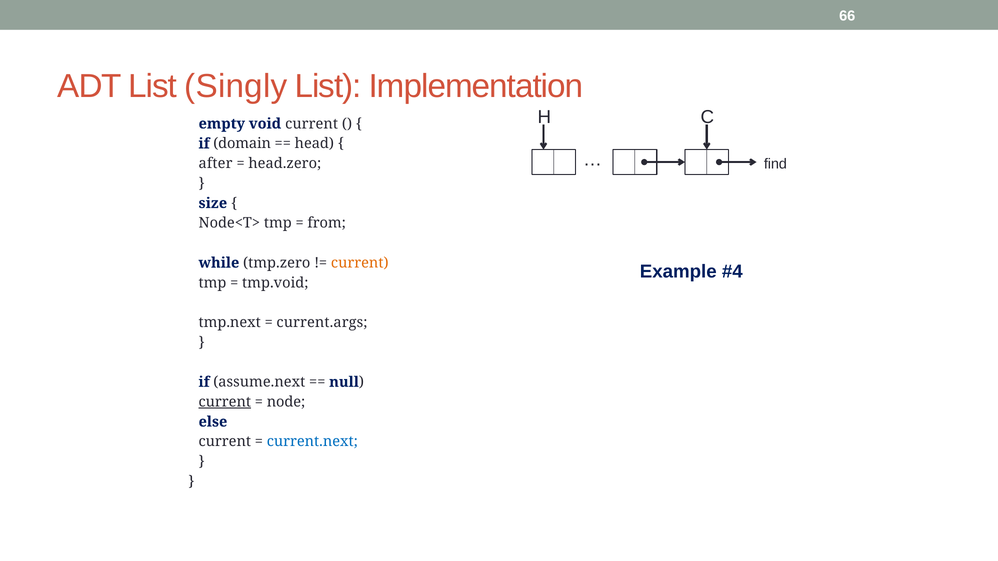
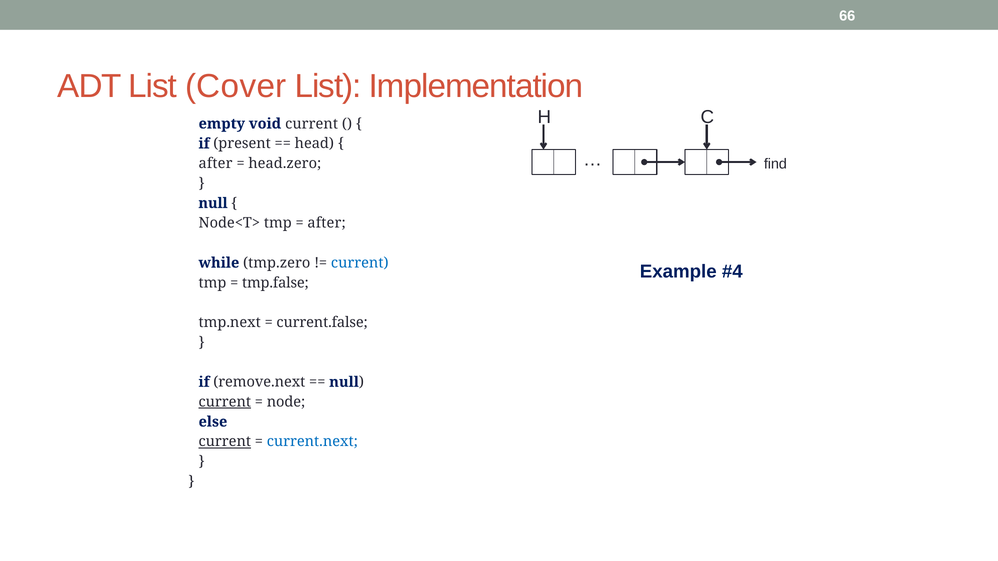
Singly: Singly -> Cover (236, 87)
domain: domain -> present (242, 144)
size: size -> null (213, 203)
from: from -> after (327, 223)
current colour: orange -> blue (360, 263)
tmp.void: tmp.void -> tmp.false (275, 283)
current.args: current.args -> current.false (322, 323)
assume.next: assume.next -> remove.next (259, 382)
current underline: none -> present (225, 442)
